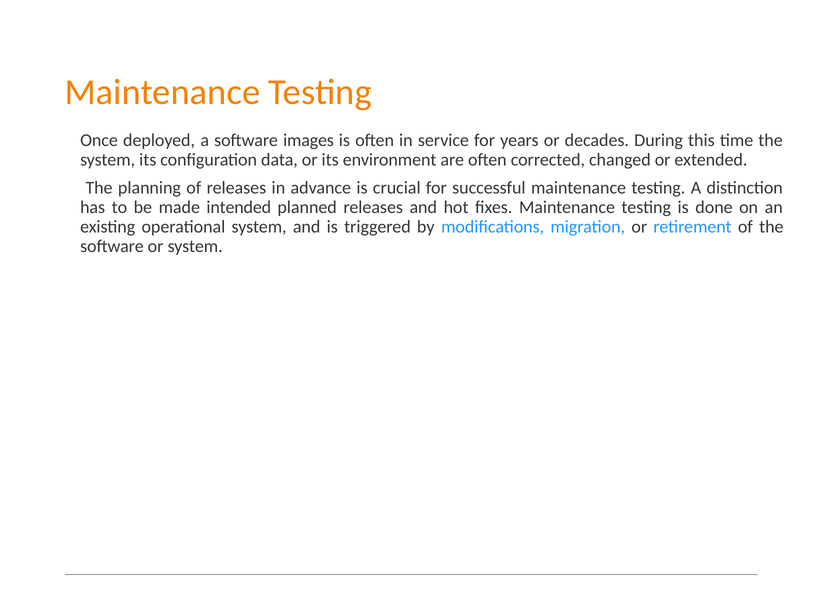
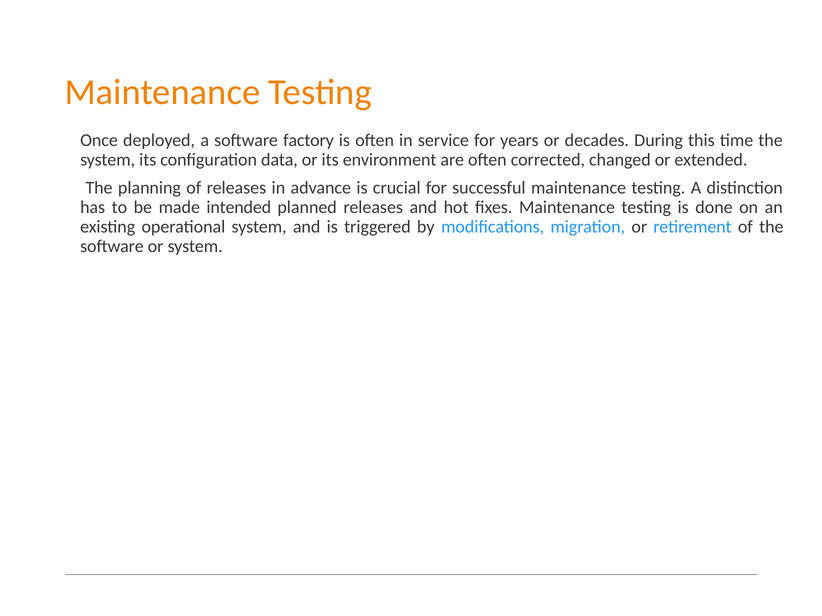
images: images -> factory (308, 141)
